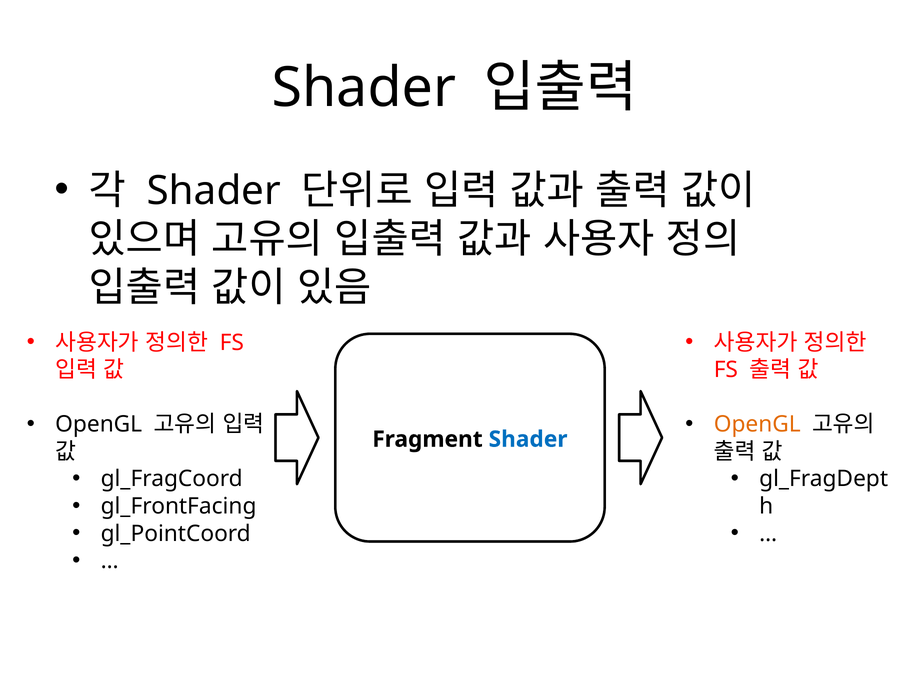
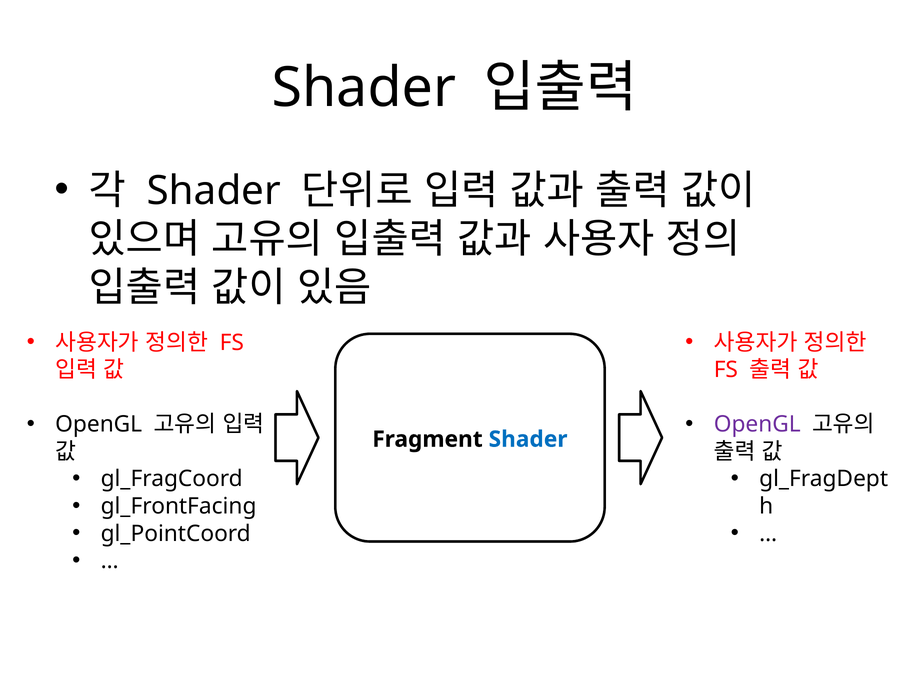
OpenGL colour: orange -> purple (757, 424)
